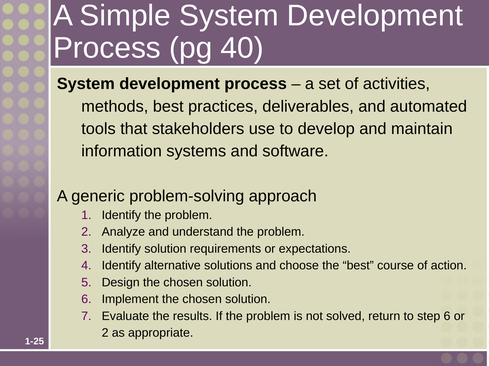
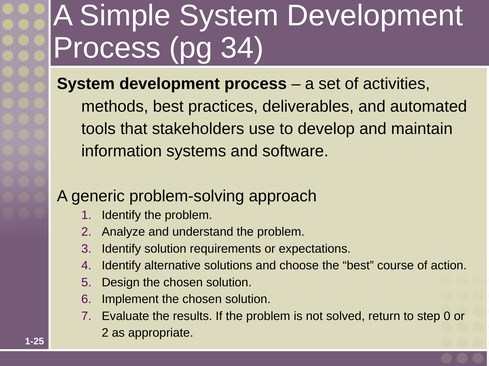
40: 40 -> 34 (242, 48)
step 6: 6 -> 0 (447, 317)
